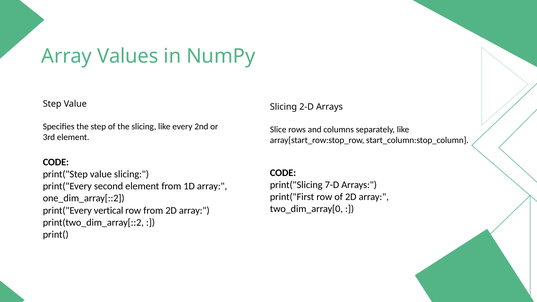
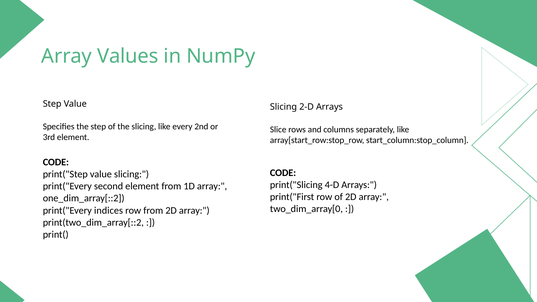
7-D: 7-D -> 4-D (332, 185)
vertical: vertical -> indices (109, 210)
